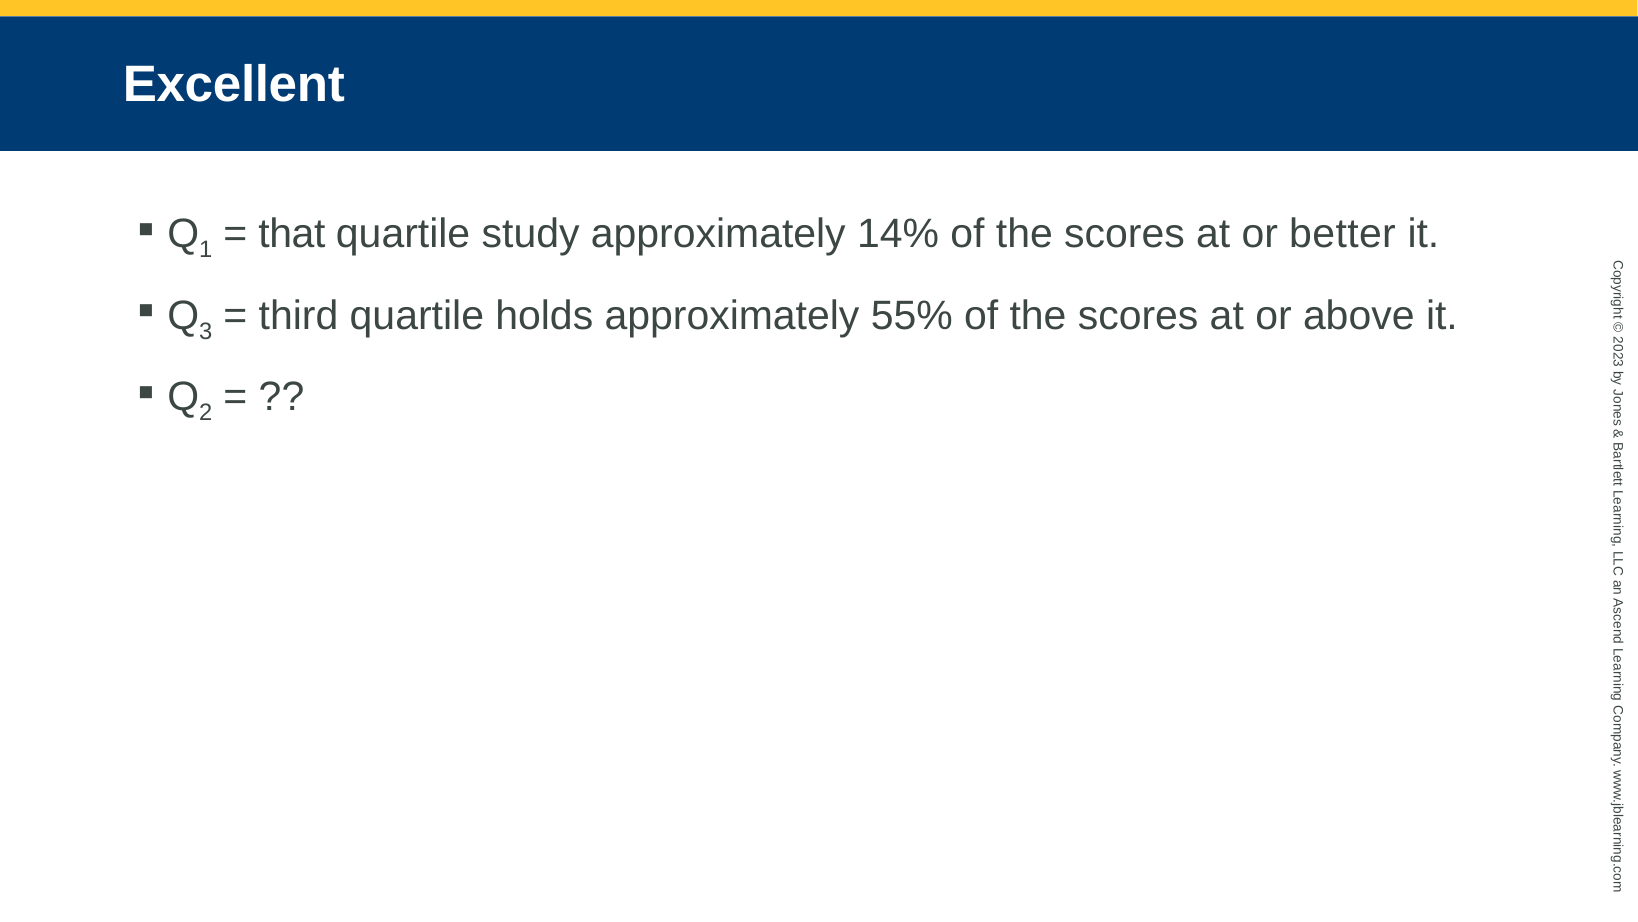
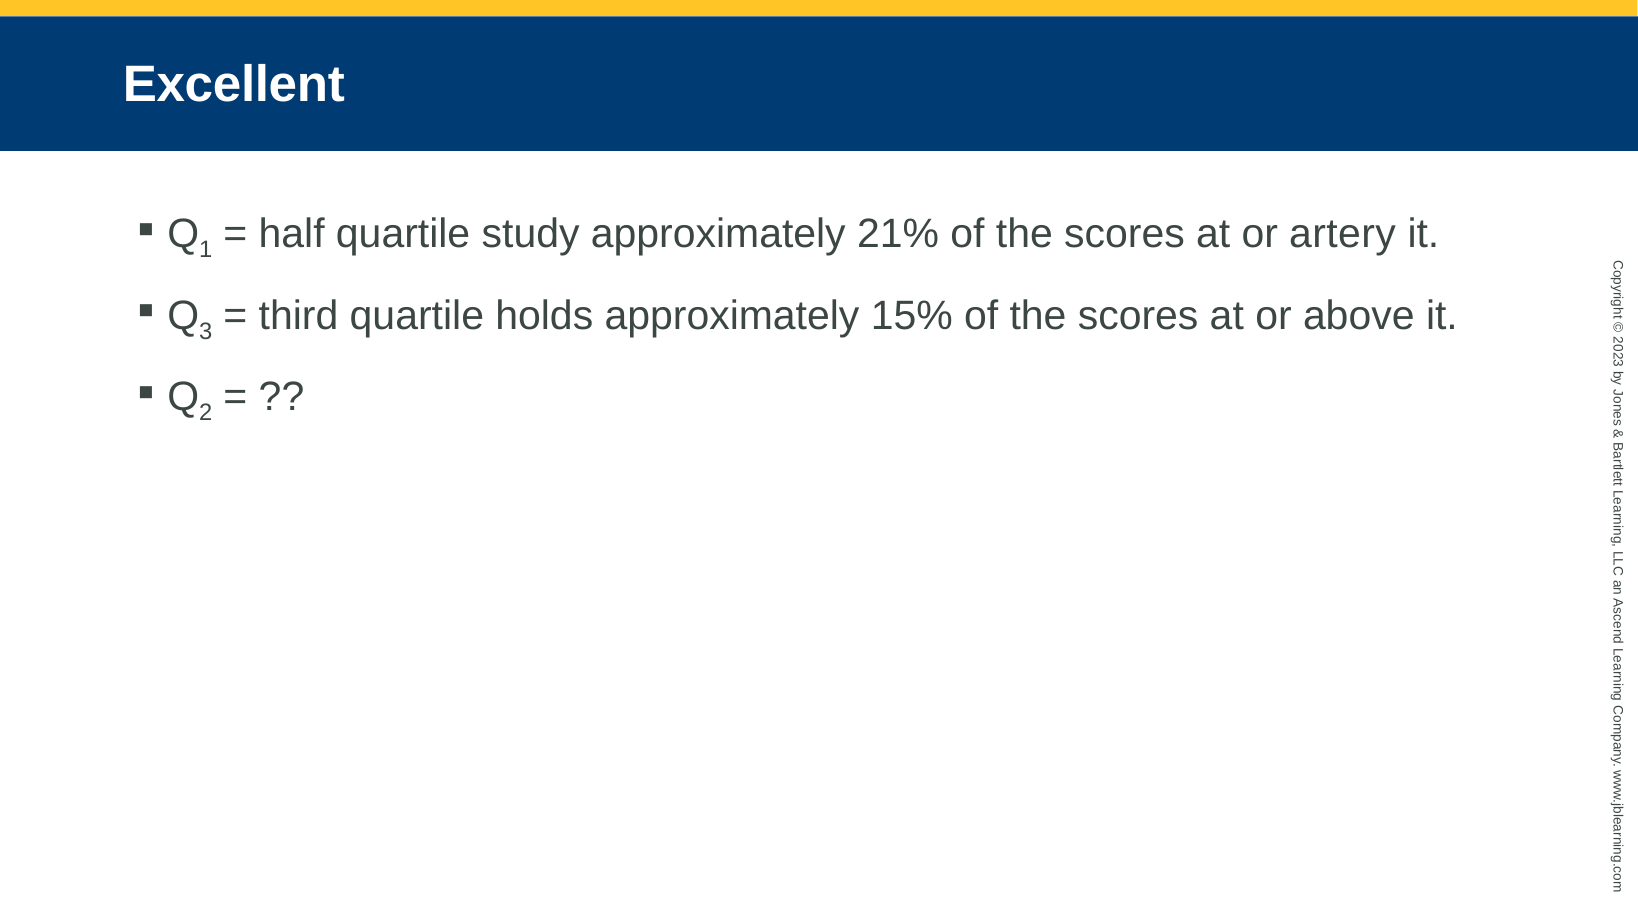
that: that -> half (292, 234)
14%: 14% -> 21% (898, 234)
better: better -> artery (1343, 234)
55%: 55% -> 15% (912, 315)
